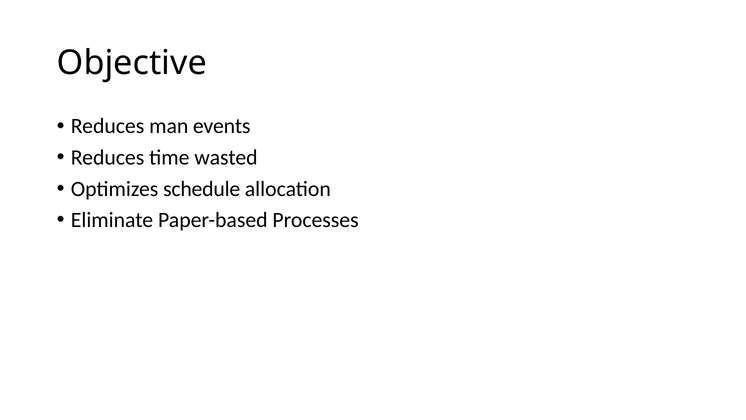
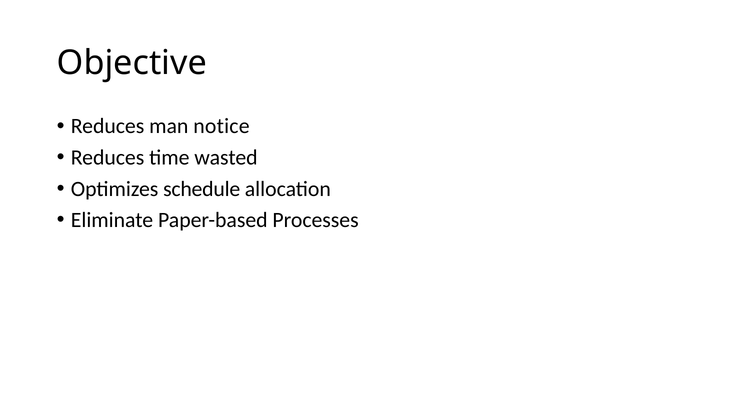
events: events -> notice (221, 126)
